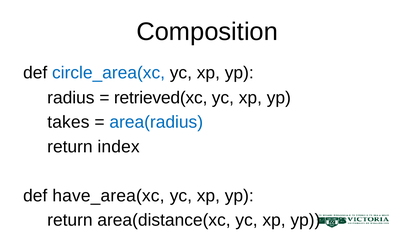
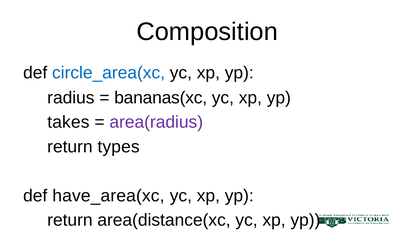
retrieved(xc: retrieved(xc -> bananas(xc (161, 98)
area(radius colour: blue -> purple (156, 123)
index: index -> types (119, 147)
